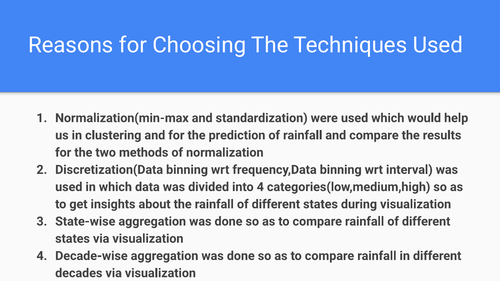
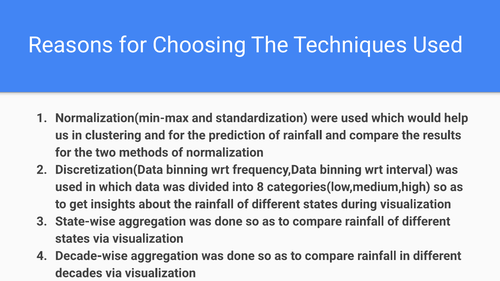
into 4: 4 -> 8 (260, 187)
